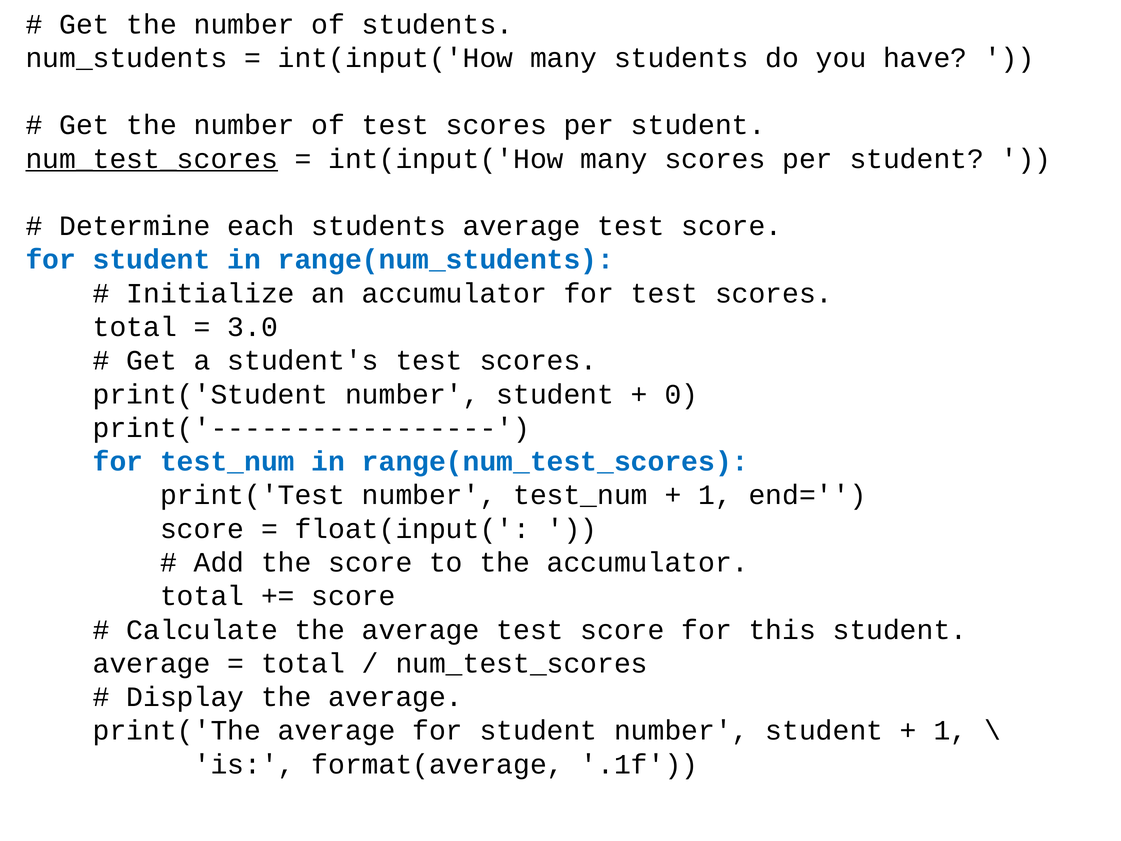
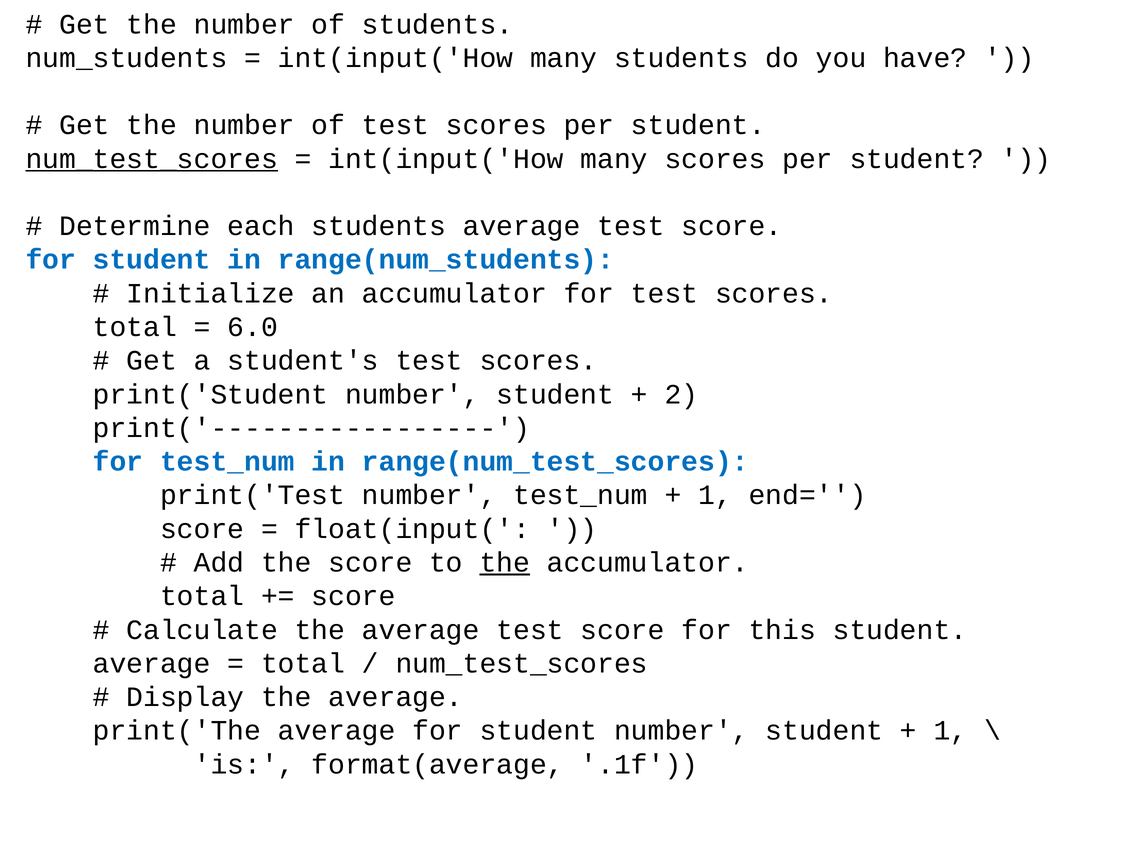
3.0: 3.0 -> 6.0 (253, 327)
0: 0 -> 2 (681, 394)
the underline: none -> present (505, 562)
